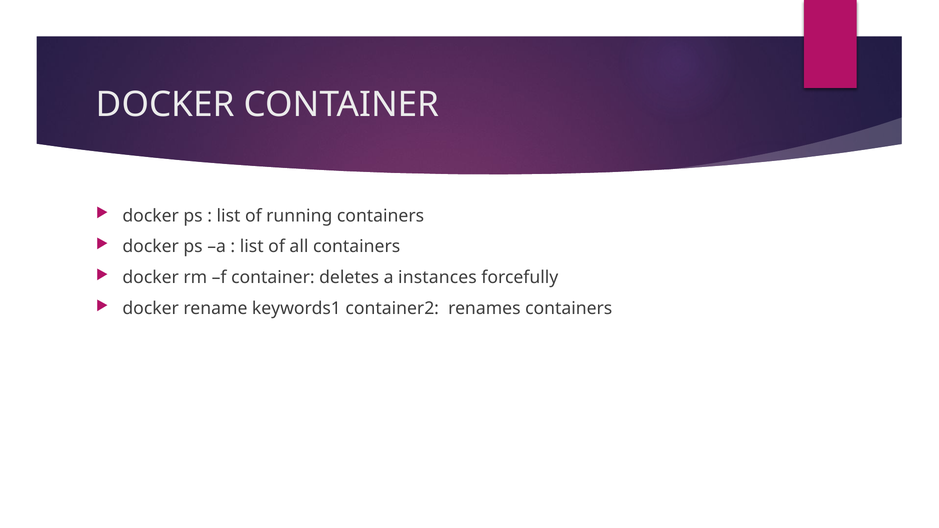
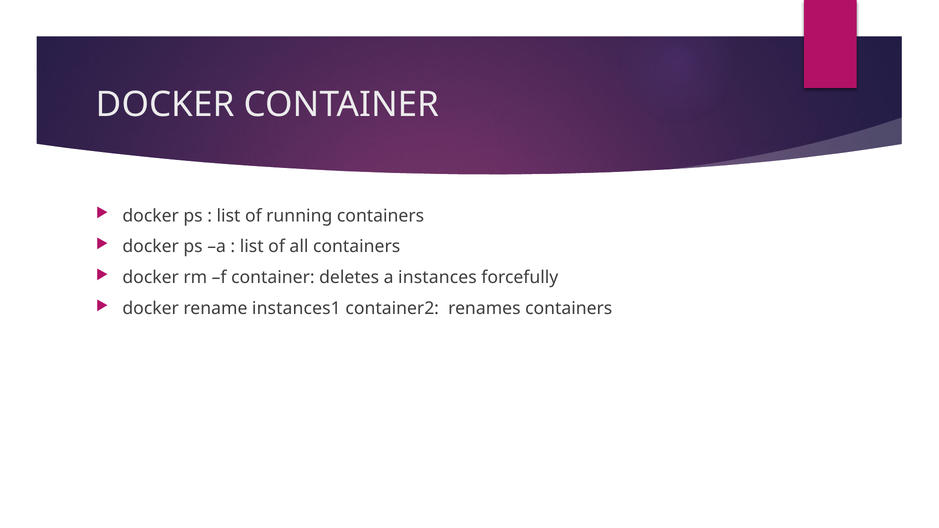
keywords1: keywords1 -> instances1 (296, 309)
